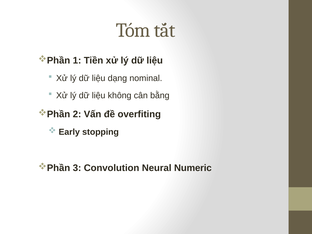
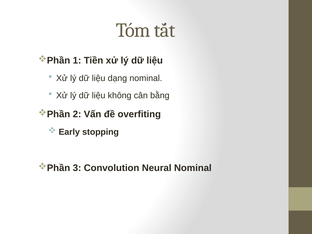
Neural Numeric: Numeric -> Nominal (193, 168)
